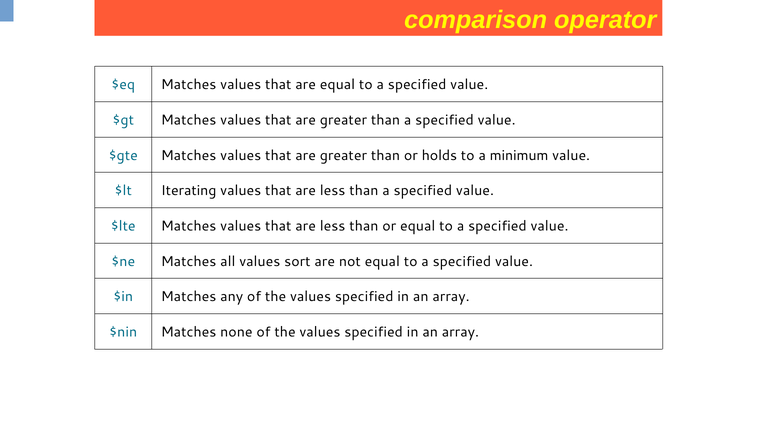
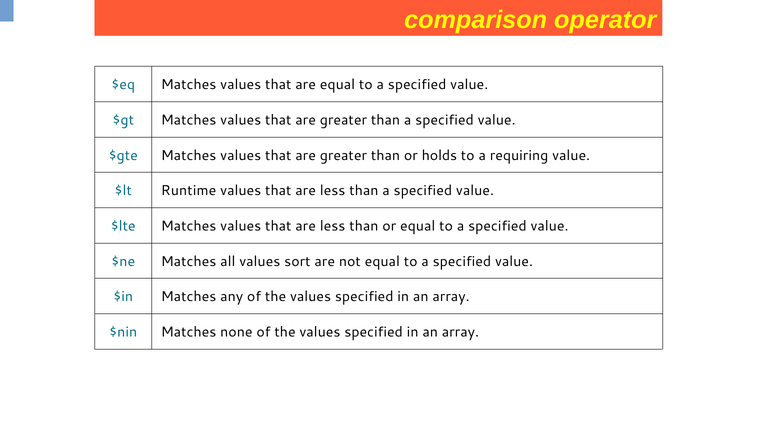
minimum: minimum -> requiring (519, 155)
Iterating: Iterating -> Runtime (189, 191)
